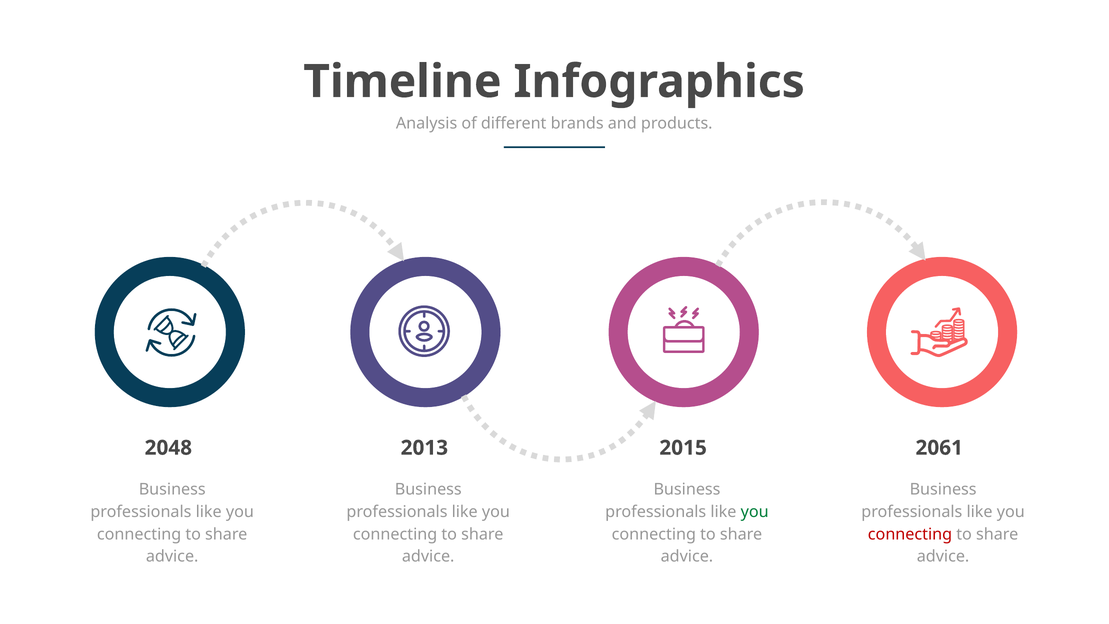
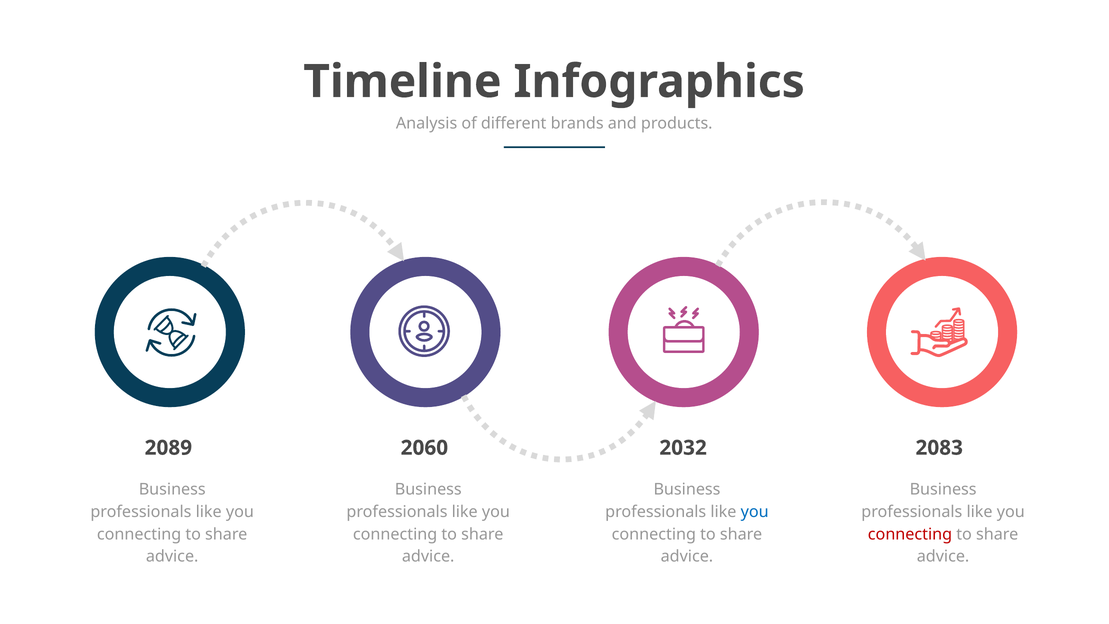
2048: 2048 -> 2089 (168, 448)
2013: 2013 -> 2060 (424, 448)
2015: 2015 -> 2032 (683, 448)
2061: 2061 -> 2083 (939, 448)
you colour: green -> blue (755, 512)
